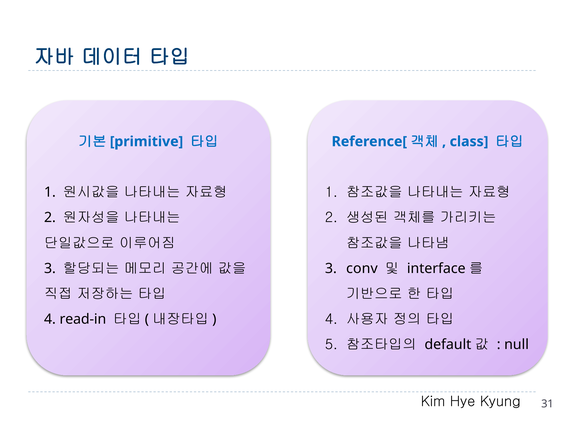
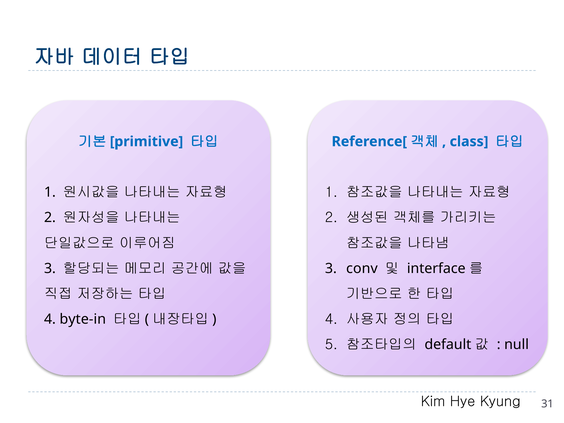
read-in: read-in -> byte-in (83, 319)
